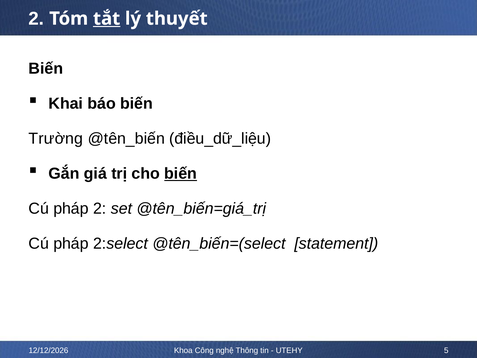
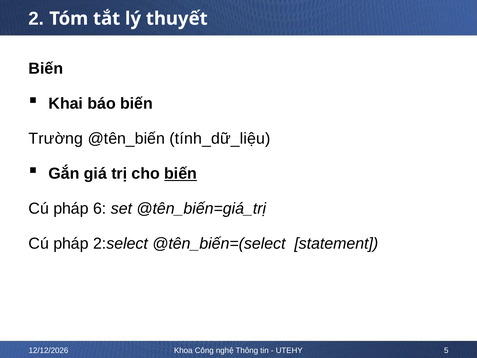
tắt underline: present -> none (107, 19)
điều_dữ_liệu: điều_dữ_liệu -> tính_dữ_liệu (220, 139)
pháp 2: 2 -> 6 (100, 209)
